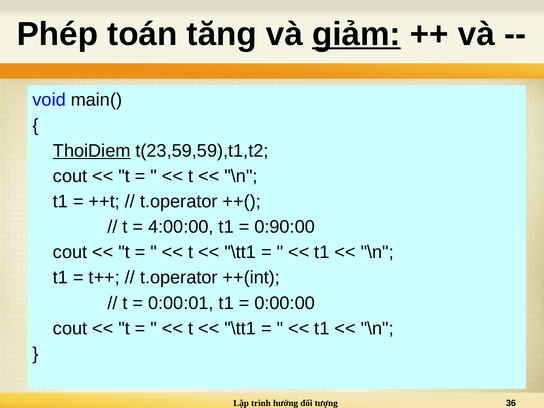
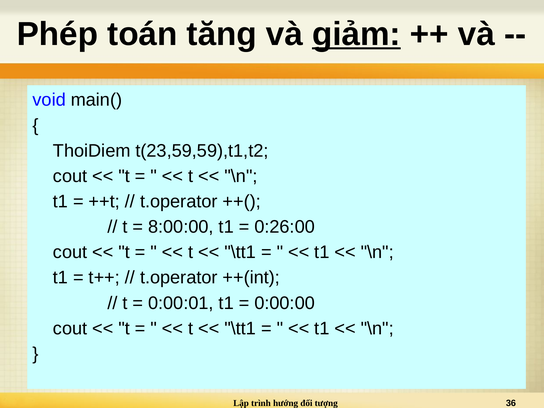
ThoiDiem underline: present -> none (92, 151)
4:00:00: 4:00:00 -> 8:00:00 (181, 227)
0:90:00: 0:90:00 -> 0:26:00 (285, 227)
